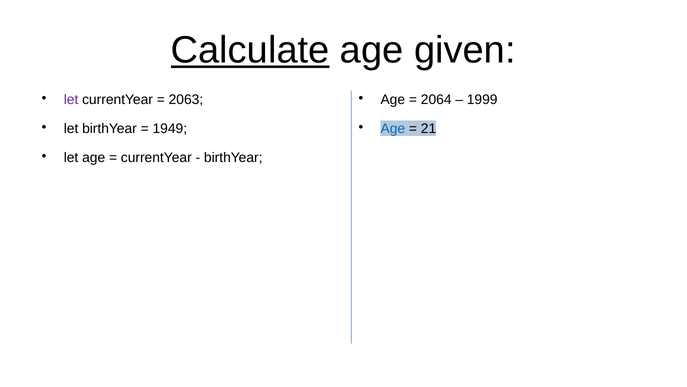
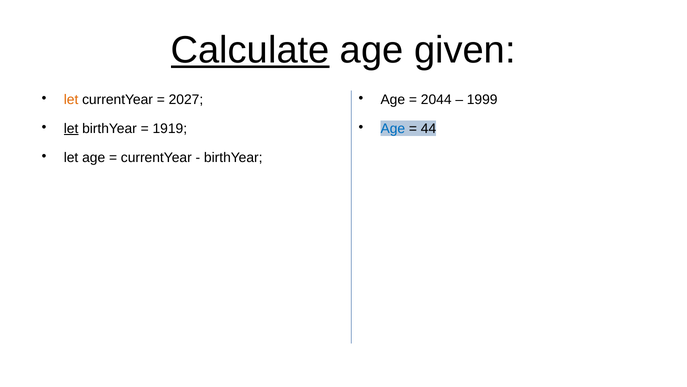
let colour: purple -> orange (71, 100)
2063: 2063 -> 2027 (186, 100)
2064: 2064 -> 2044 (436, 100)
let underline: none -> present (71, 129)
1949: 1949 -> 1919 (170, 129)
21: 21 -> 44 (429, 129)
